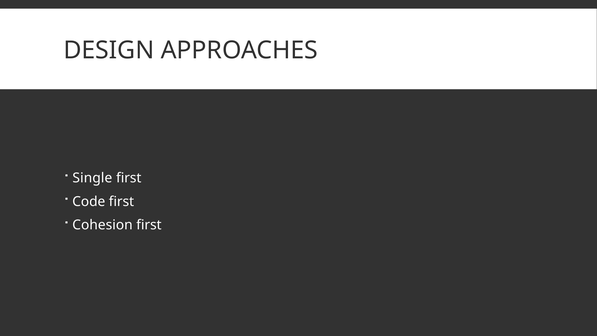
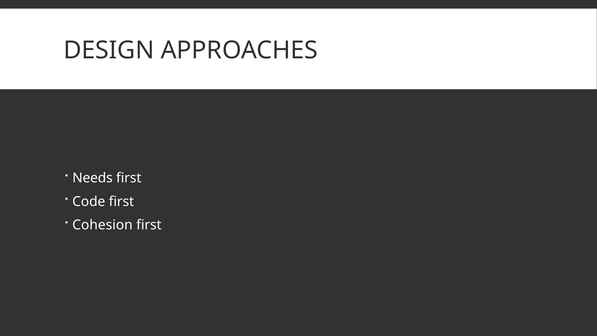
Single: Single -> Needs (92, 178)
